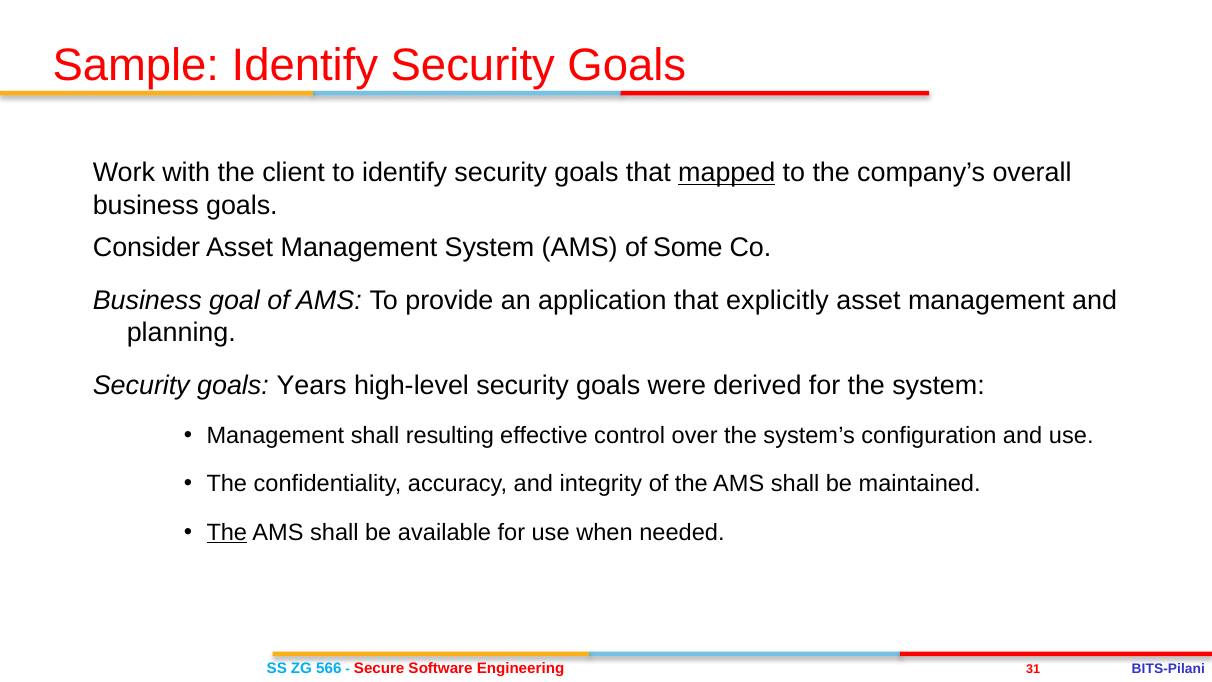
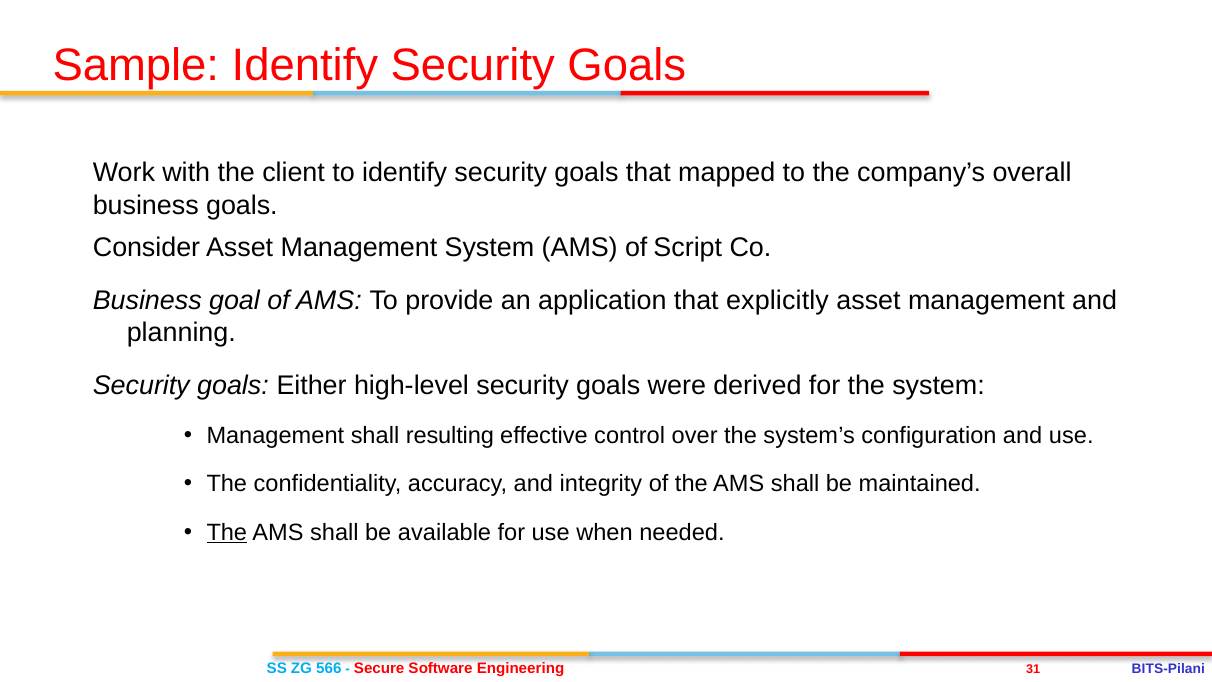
mapped underline: present -> none (727, 173)
Some: Some -> Script (688, 248)
Years: Years -> Either (312, 385)
